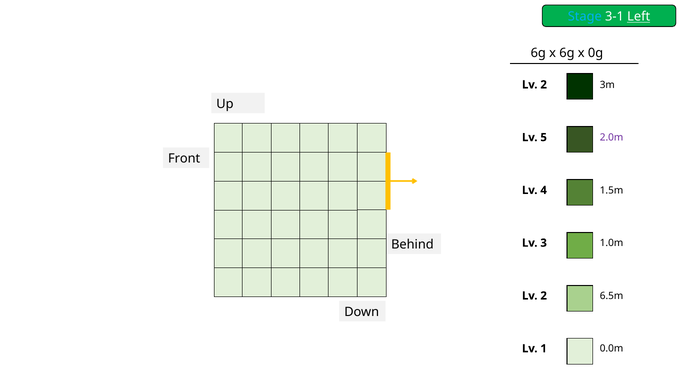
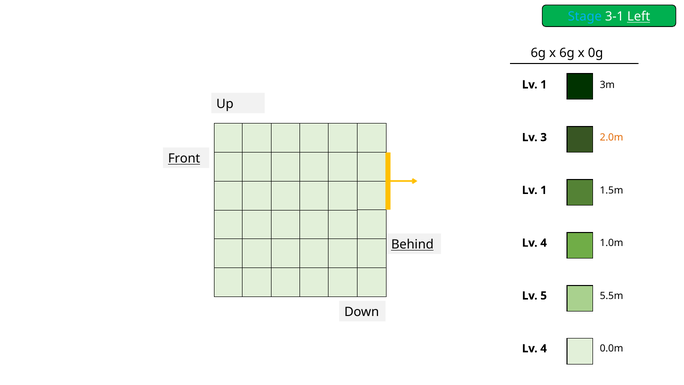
2: 2 -> 1 (544, 85)
2.0m colour: purple -> orange (612, 137)
5: 5 -> 3 (544, 137)
Front underline: none -> present (184, 159)
4: 4 -> 1 (544, 190)
Behind underline: none -> present (412, 245)
3: 3 -> 4 (544, 243)
6.5m: 6.5m -> 5.5m (612, 296)
2: 2 -> 5 (544, 296)
1: 1 -> 4 (544, 348)
